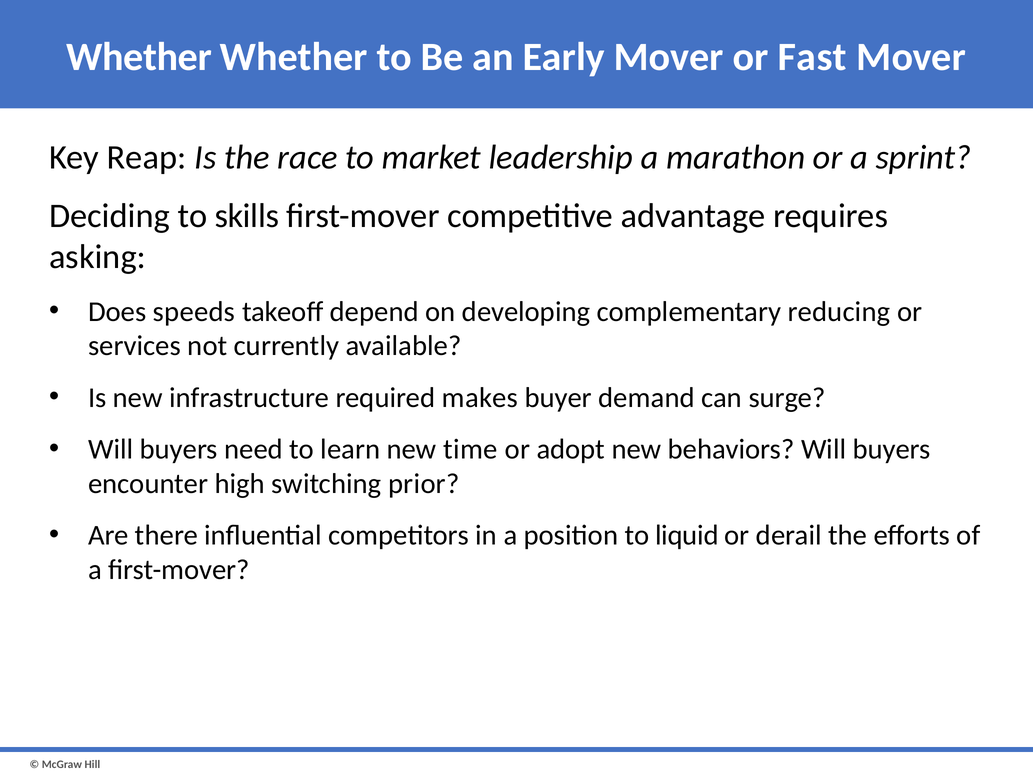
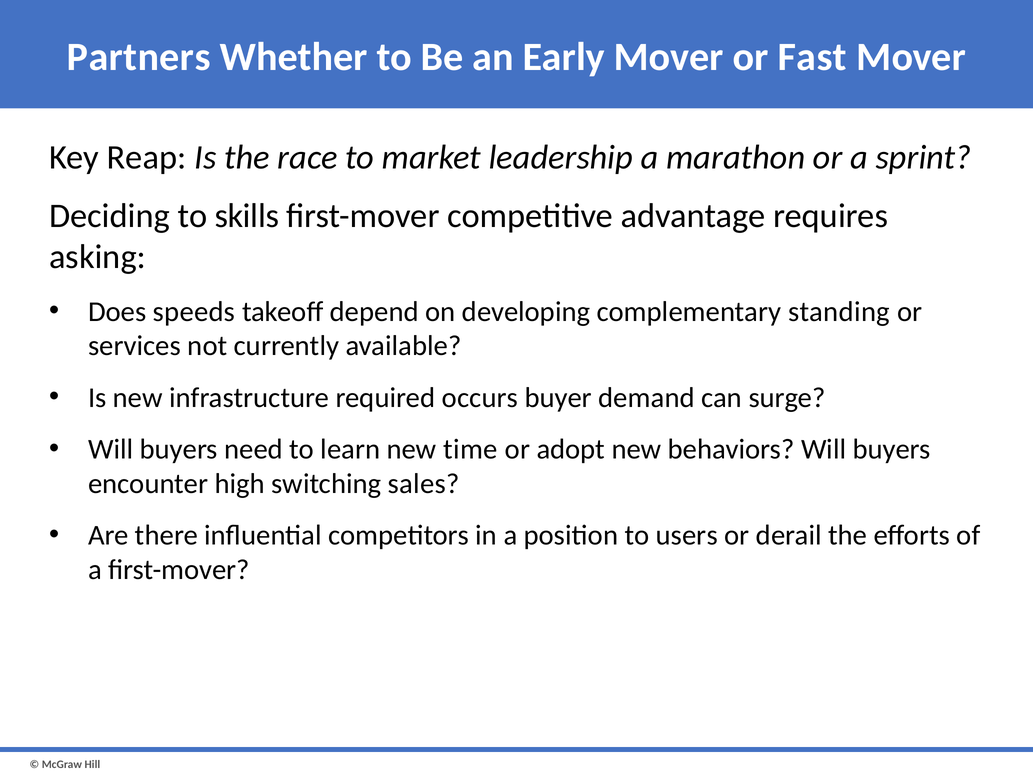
Whether: Whether -> Partners (139, 57)
reducing: reducing -> standing (839, 312)
makes: makes -> occurs (480, 398)
prior: prior -> sales (424, 484)
liquid: liquid -> users (687, 536)
